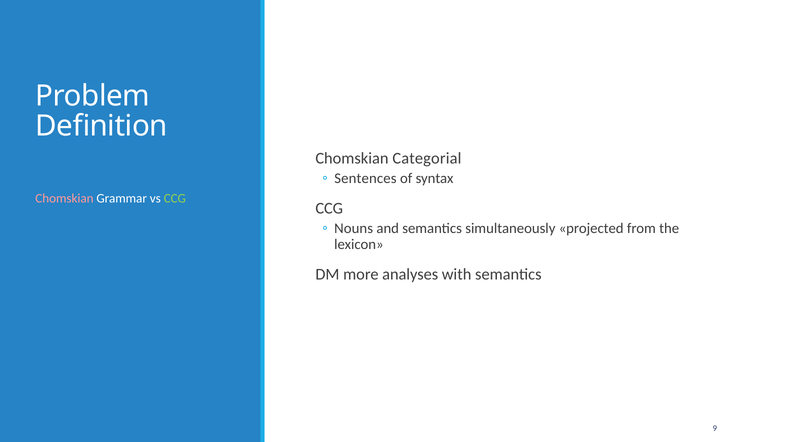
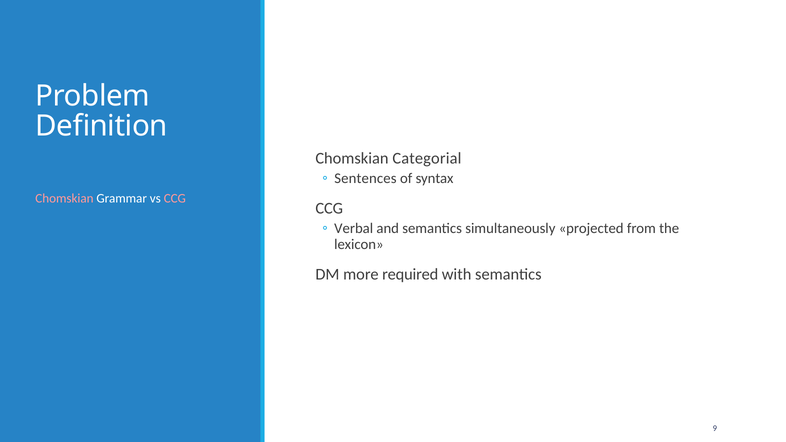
CCG colour: light green -> pink (175, 199)
Nouns: Nouns -> Verbal (354, 229)
analyses: analyses -> required (410, 275)
